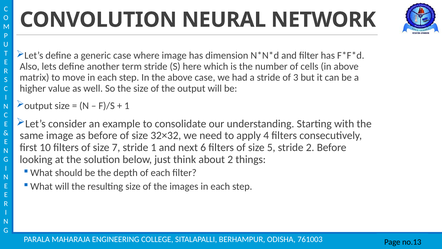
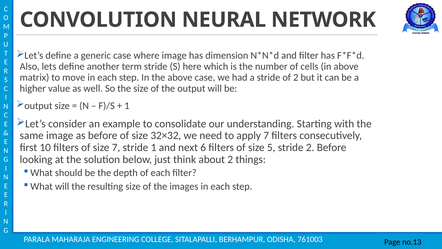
of 3: 3 -> 2 (296, 77)
apply 4: 4 -> 7 (266, 135)
